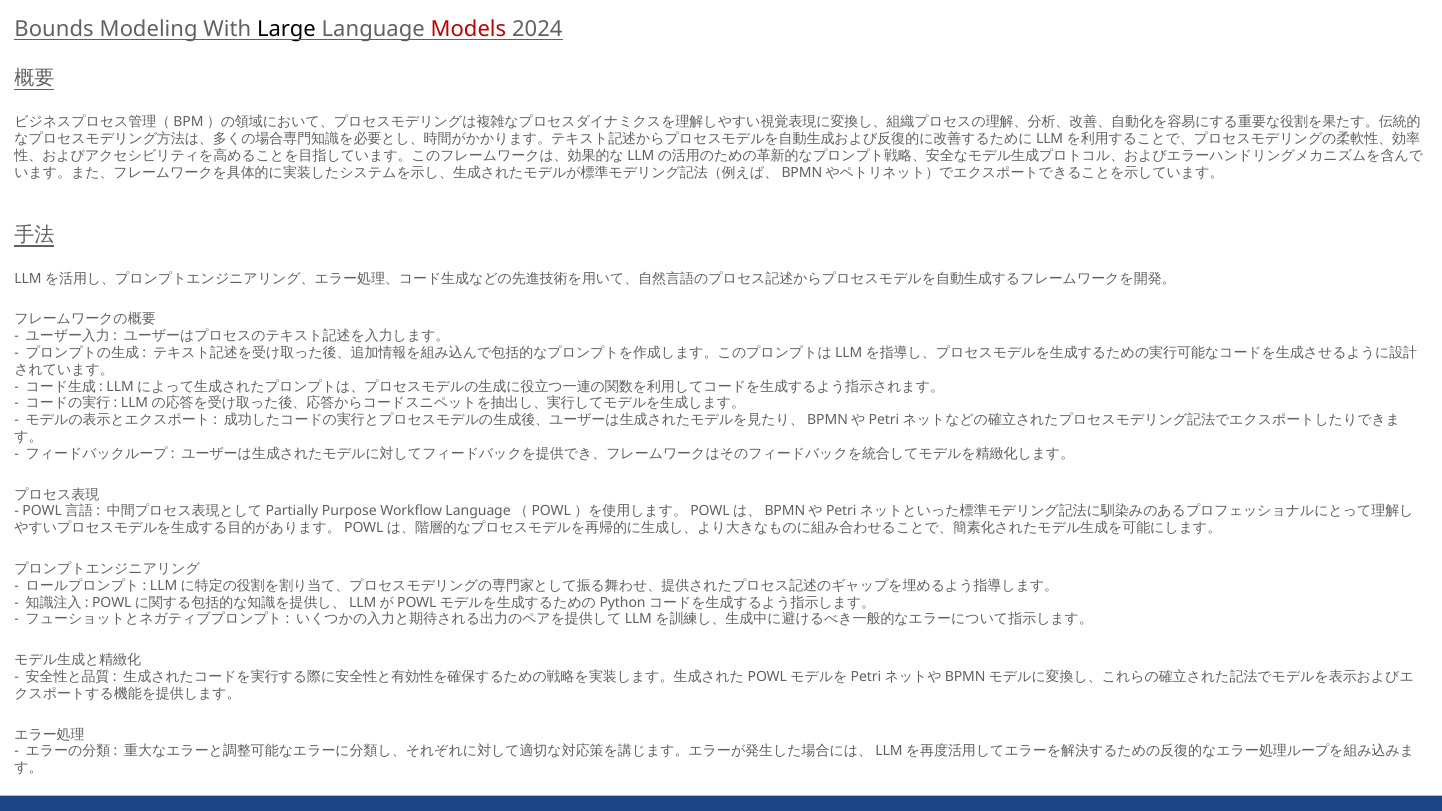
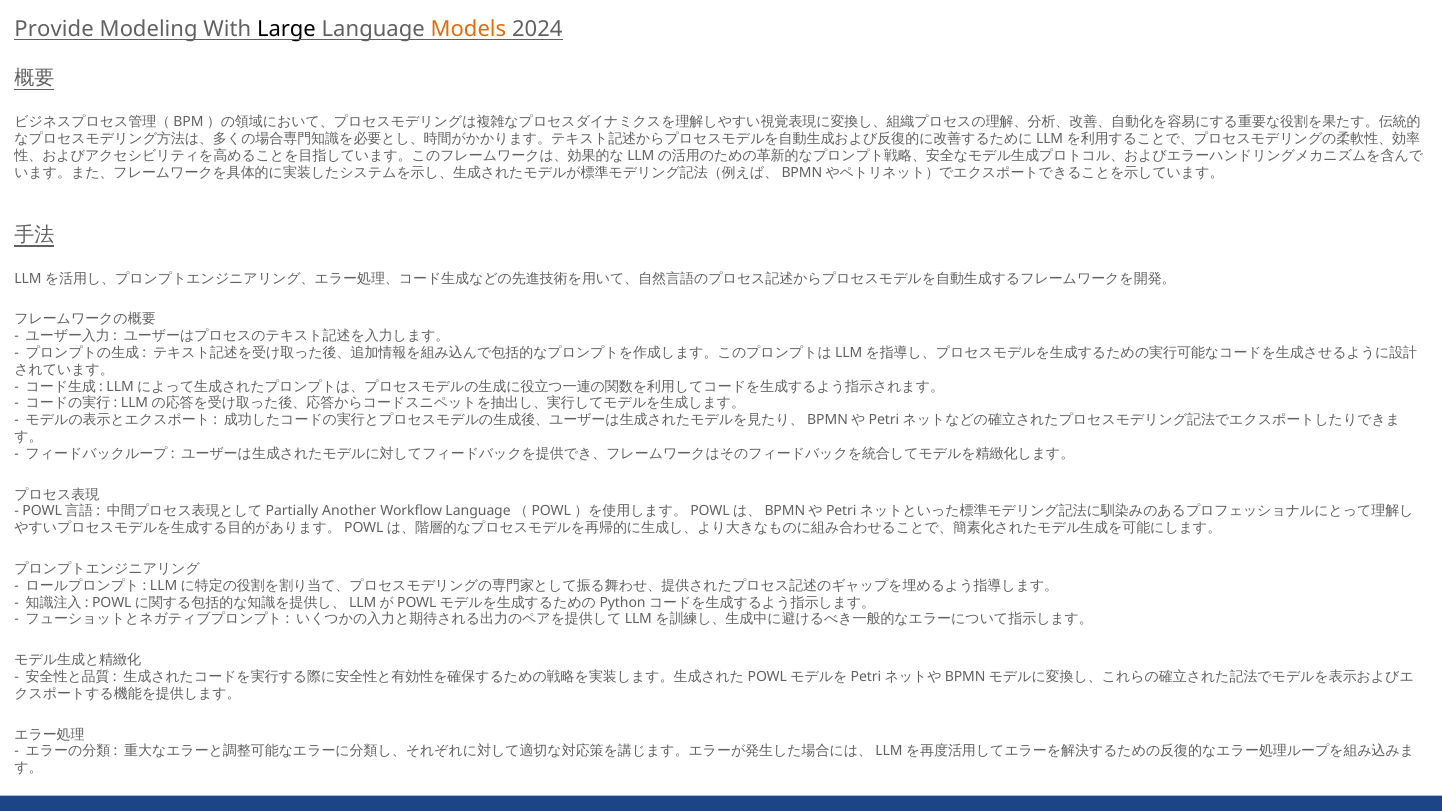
Bounds: Bounds -> Provide (54, 29)
Models colour: red -> orange (468, 29)
Purpose: Purpose -> Another (349, 511)
